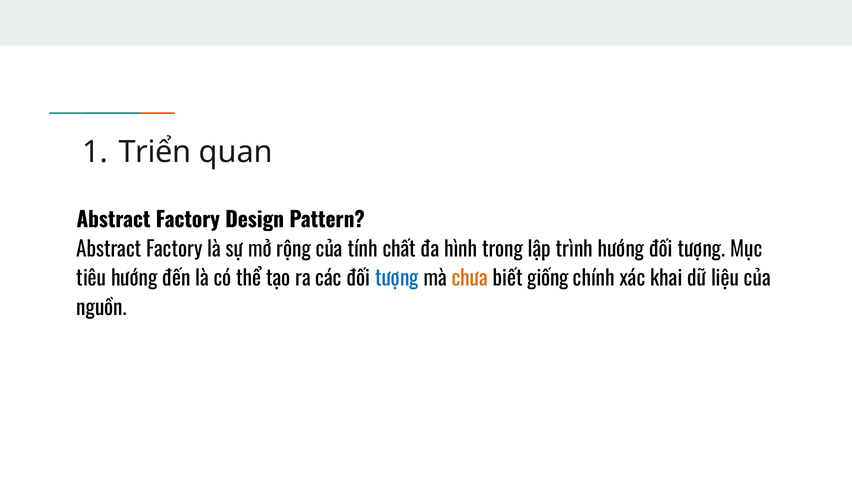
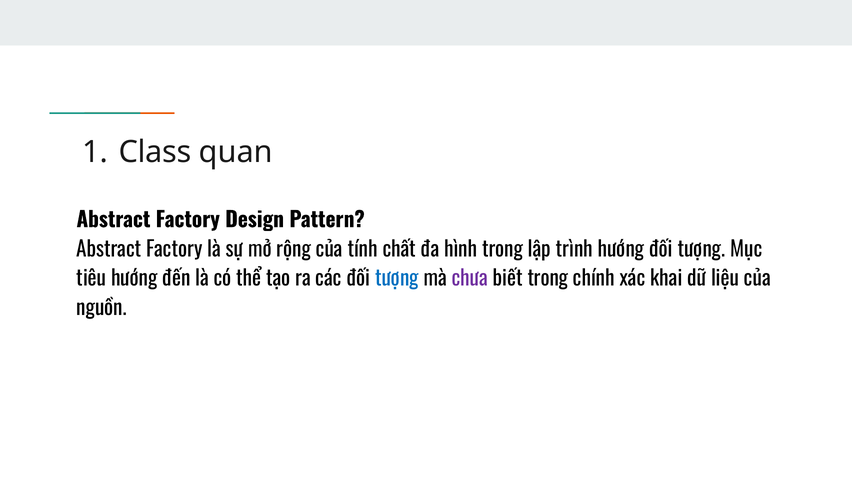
Triển: Triển -> Class (155, 152)
chưa colour: orange -> purple (470, 279)
biết giống: giống -> trong (548, 279)
